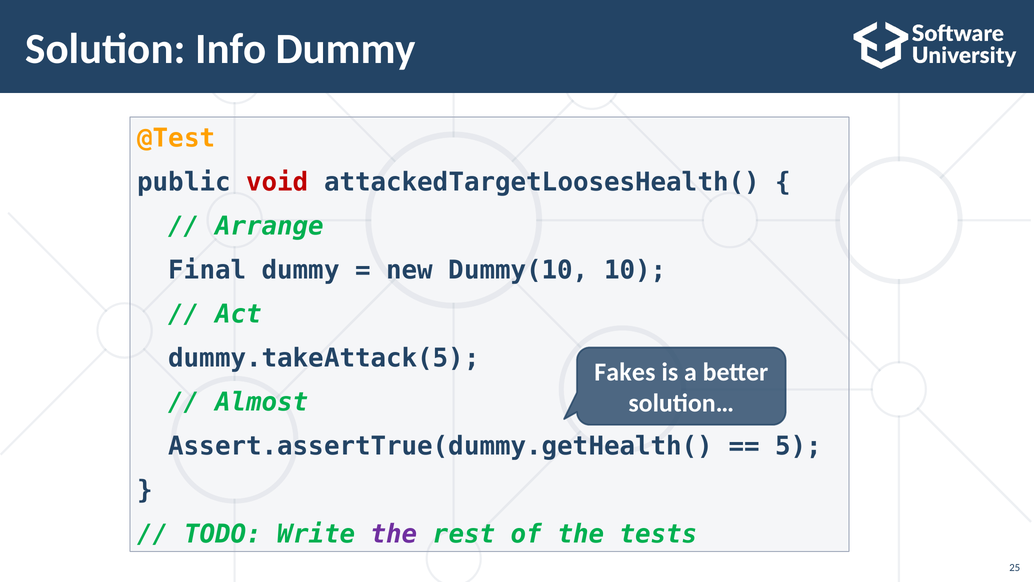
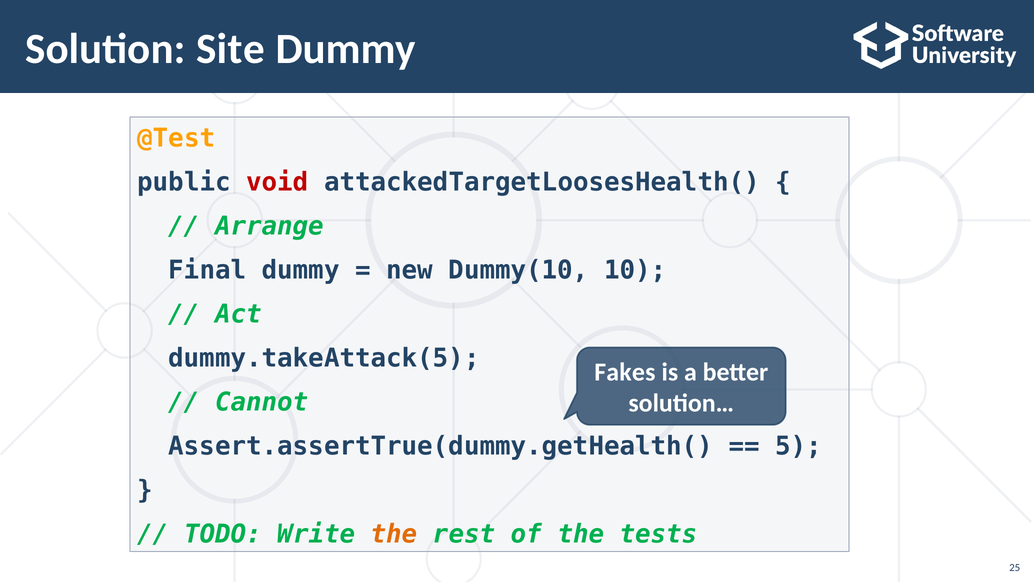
Info: Info -> Site (230, 49)
Almost: Almost -> Cannot (262, 402)
the colour: purple -> orange (394, 534)
